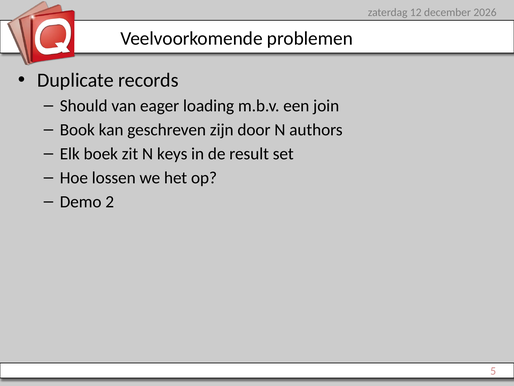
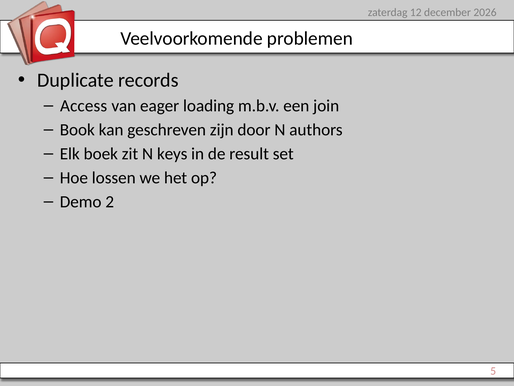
Should: Should -> Access (84, 106)
